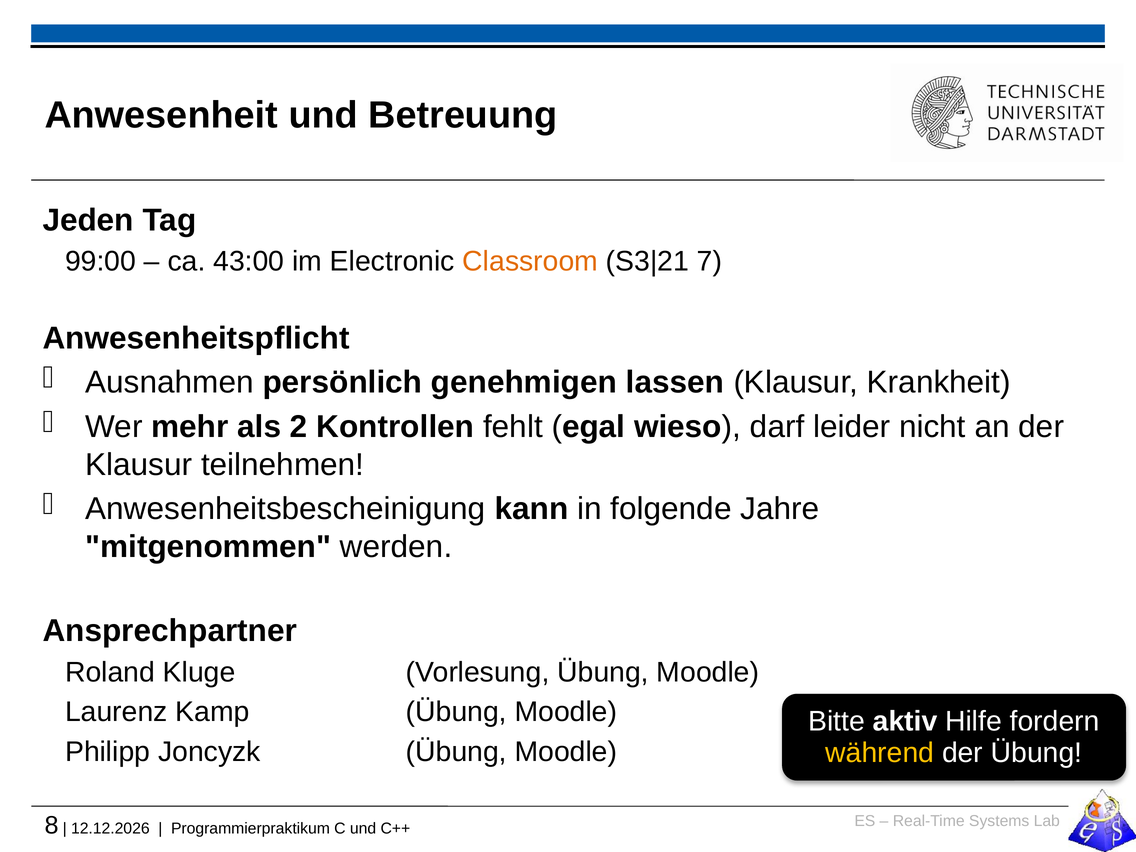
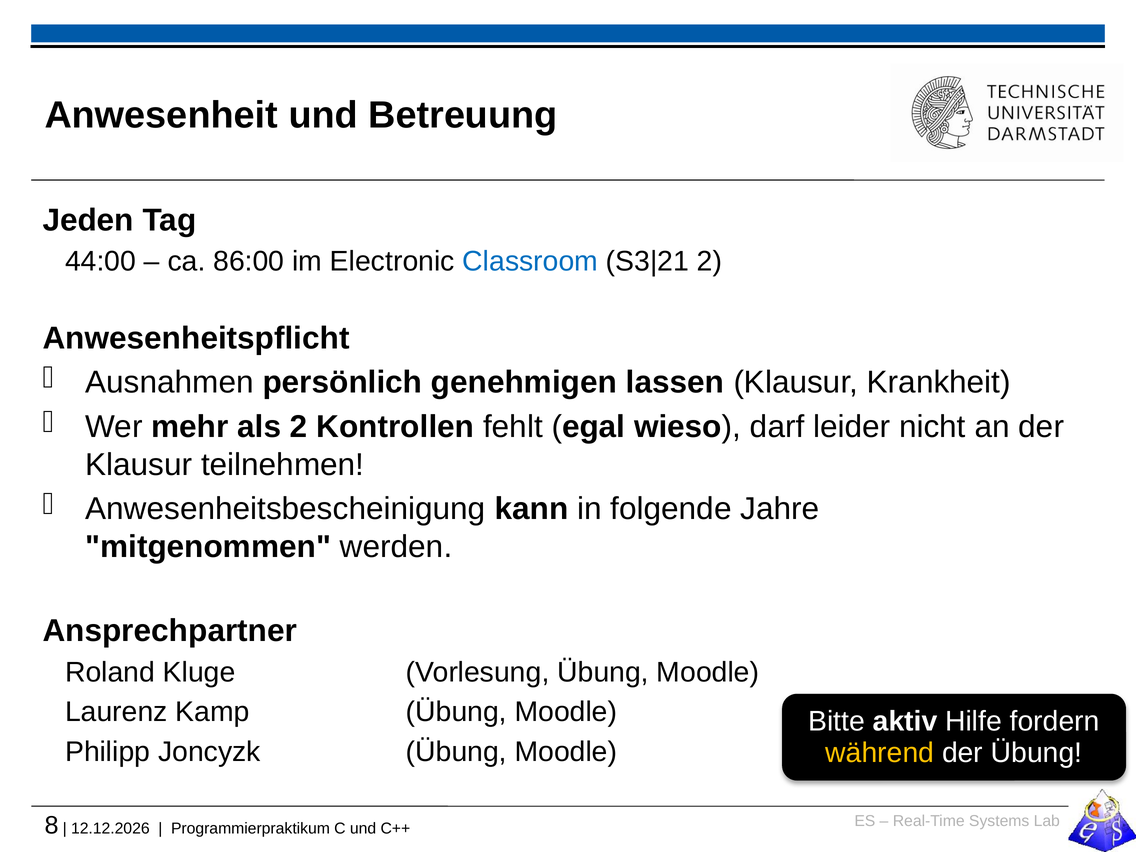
99:00: 99:00 -> 44:00 (101, 262)
43:00: 43:00 -> 86:00 (249, 262)
Classroom colour: orange -> blue (530, 262)
7: 7 -> 2 (709, 262)
